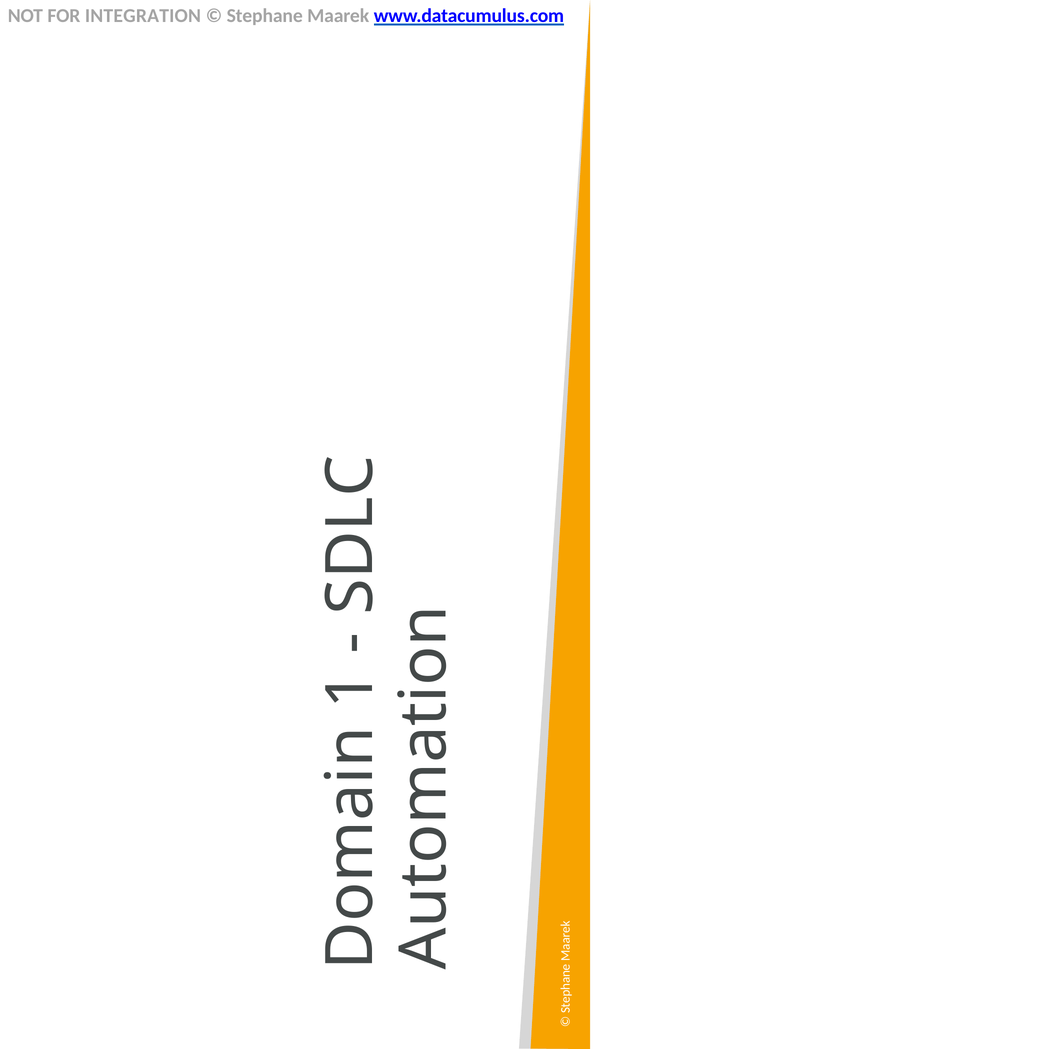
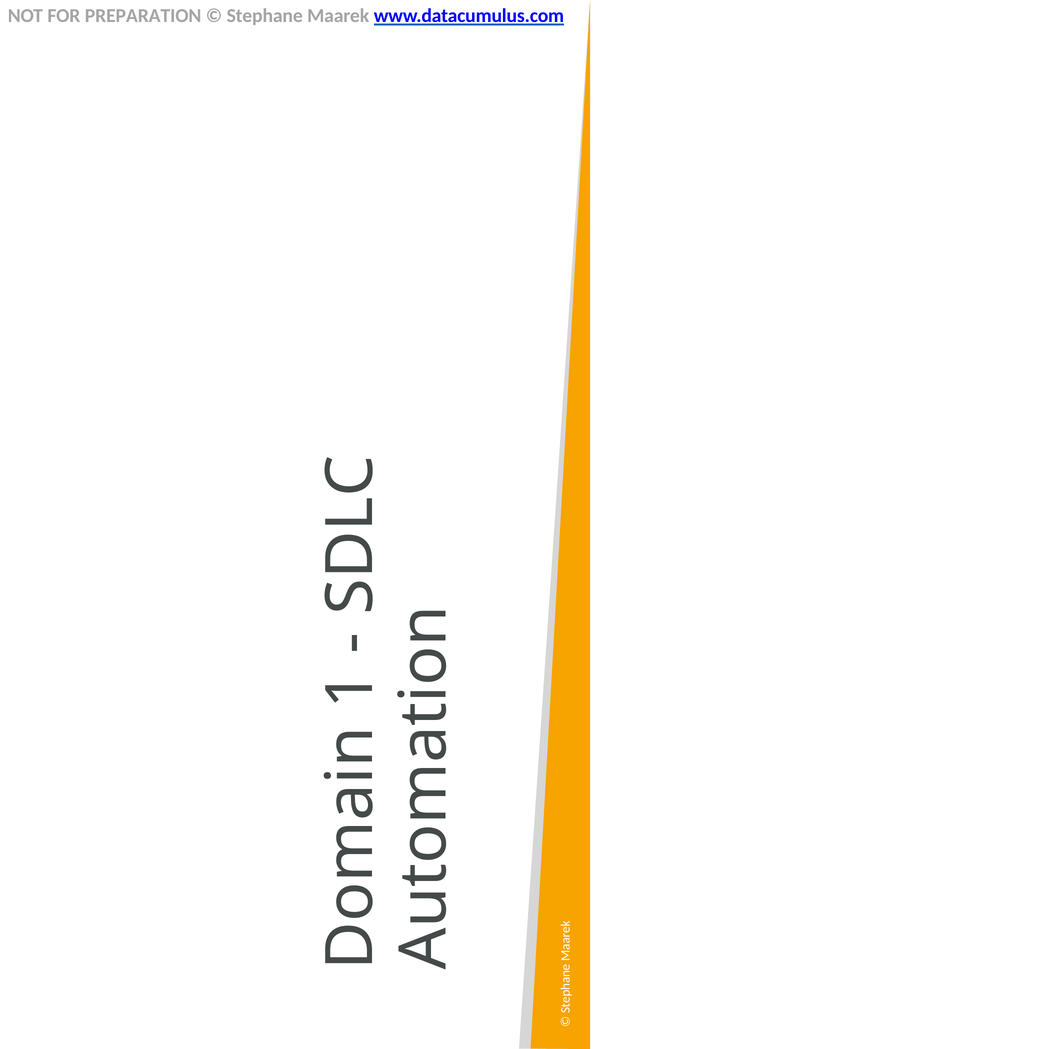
INTEGRATION: INTEGRATION -> PREPARATION (143, 16)
